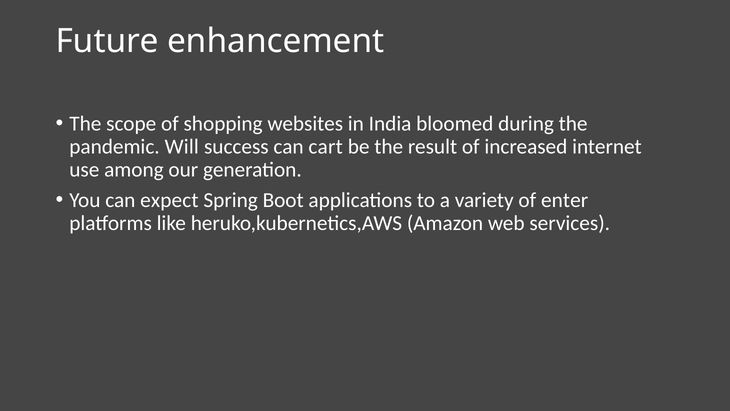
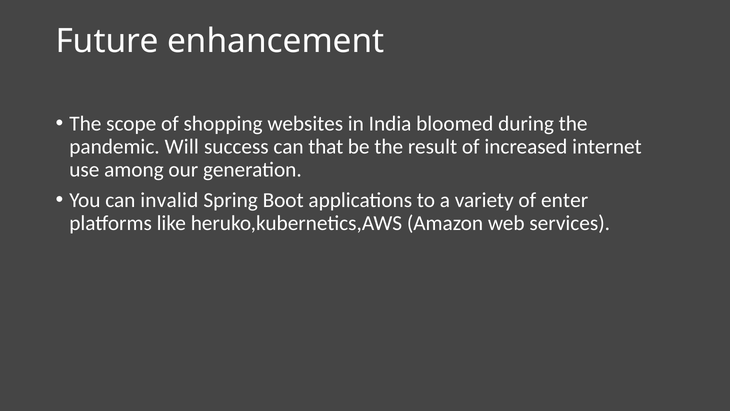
cart: cart -> that (326, 146)
expect: expect -> invalid (169, 200)
